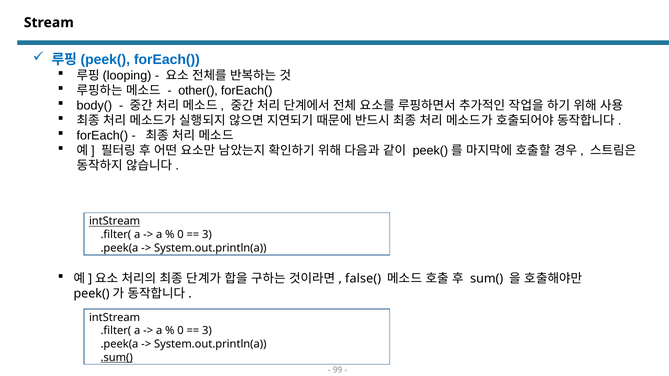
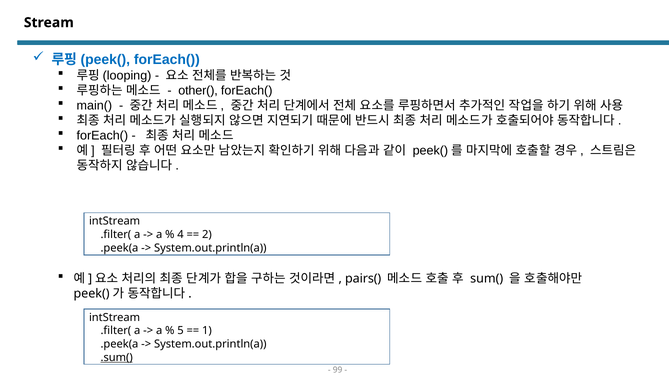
body(: body( -> main( (94, 106)
intStream underline: present -> none (115, 221)
0: 0 -> 4 (180, 235)
3: 3 -> 2 (207, 235)
false(: false( -> pairs( (363, 279)
0: 0 -> 5 (180, 331)
3: 3 -> 1 (207, 331)
